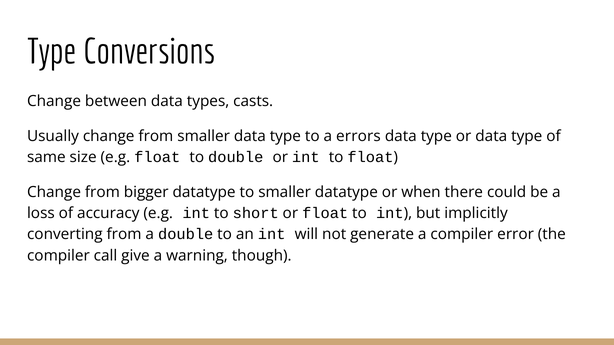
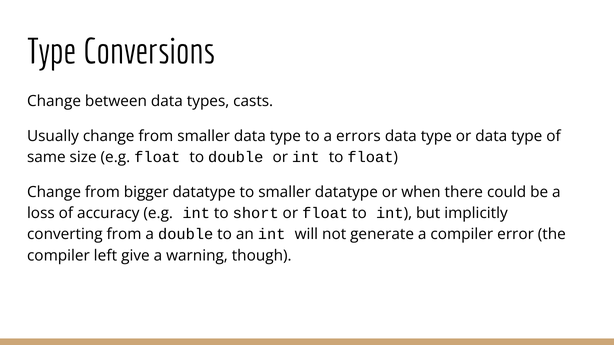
call: call -> left (105, 256)
